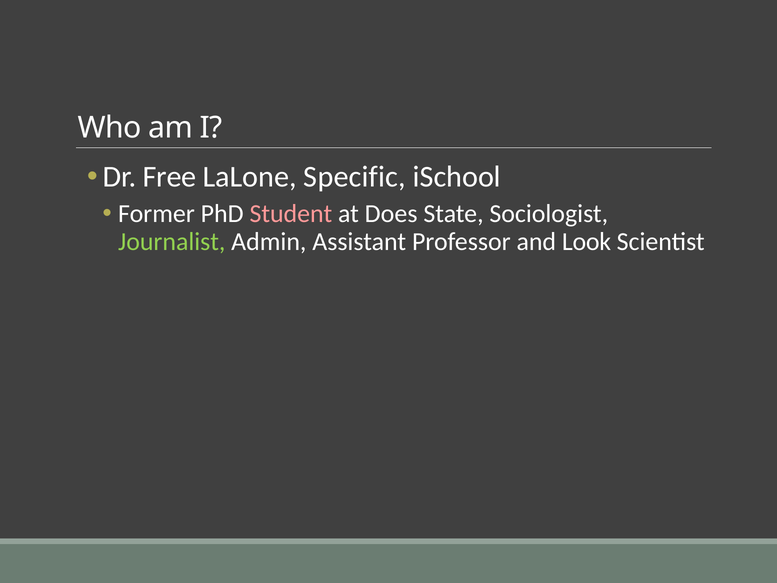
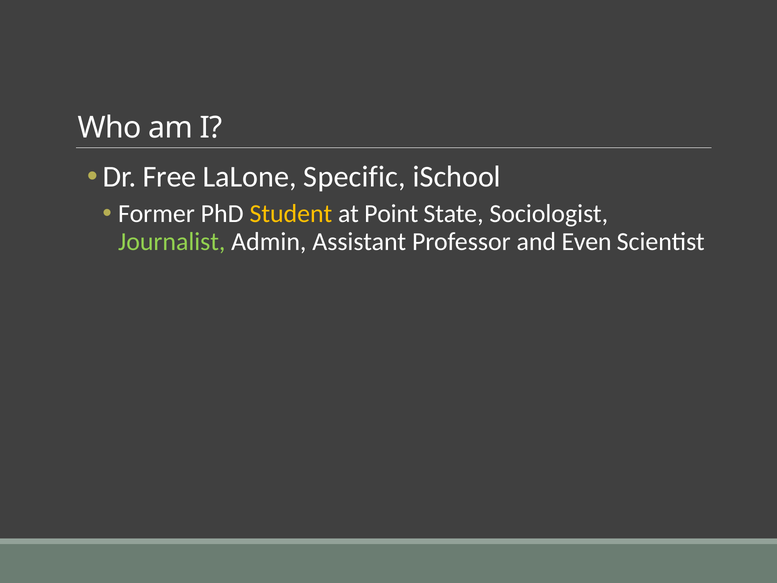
Student colour: pink -> yellow (291, 214)
Does: Does -> Point (391, 214)
Look: Look -> Even (587, 242)
